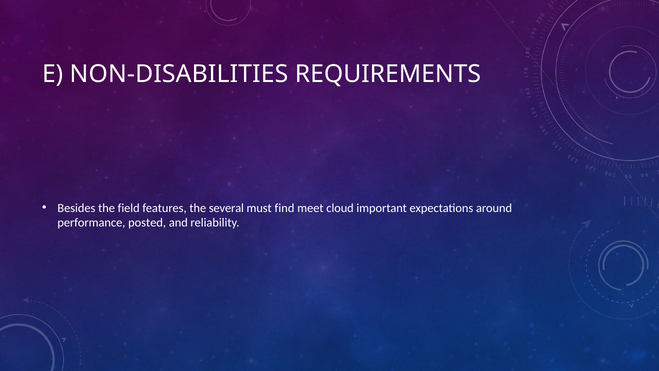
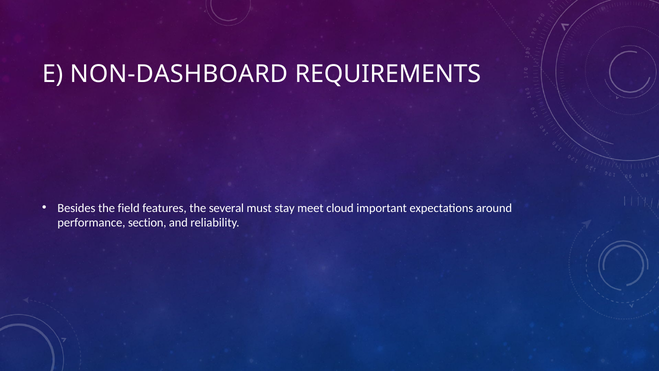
NON-DISABILITIES: NON-DISABILITIES -> NON-DASHBOARD (179, 74)
find: find -> stay (285, 208)
posted: posted -> section (147, 223)
